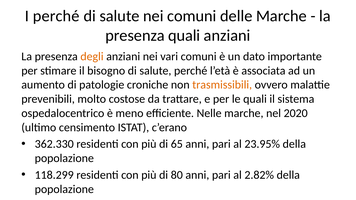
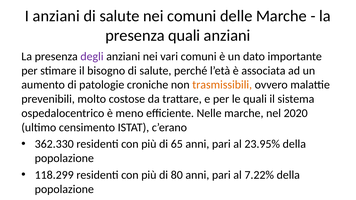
I perché: perché -> anziani (56, 16)
degli colour: orange -> purple (92, 56)
2.82%: 2.82% -> 7.22% (259, 175)
